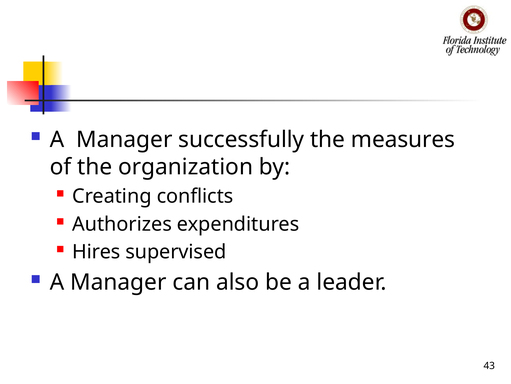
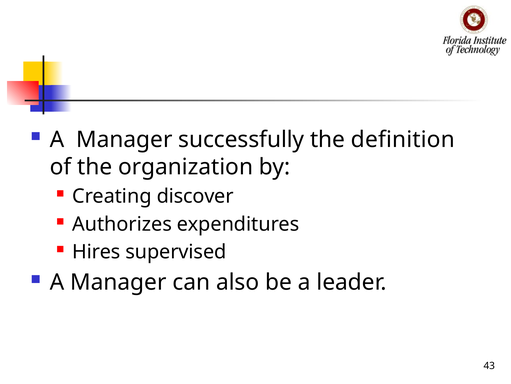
measures: measures -> definition (403, 139)
conflicts: conflicts -> discover (195, 196)
